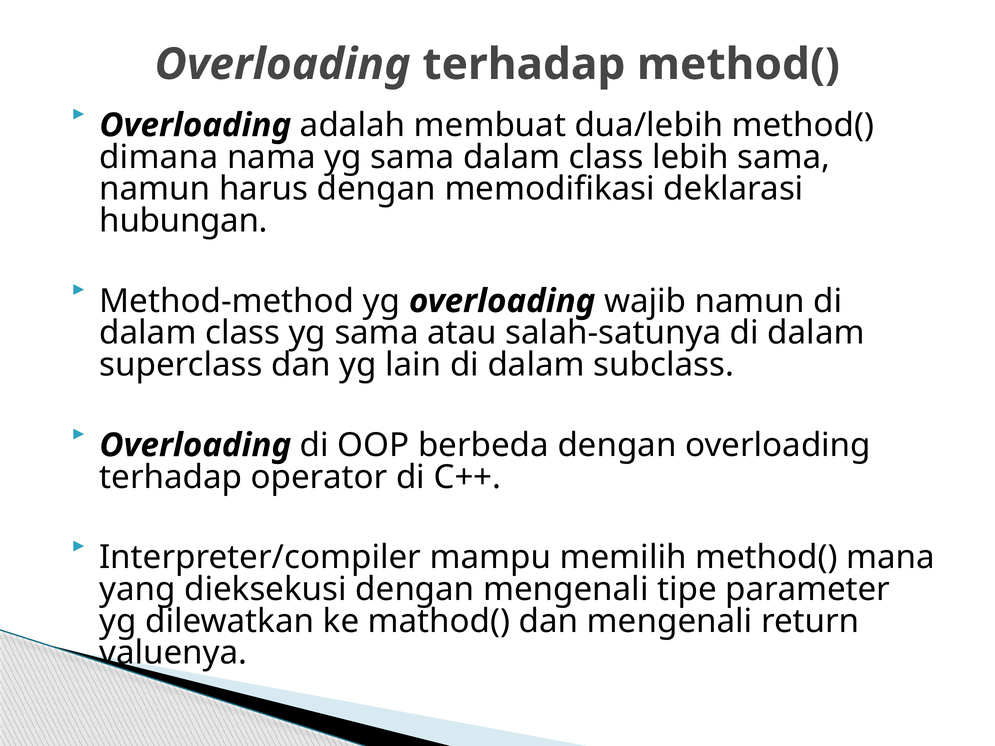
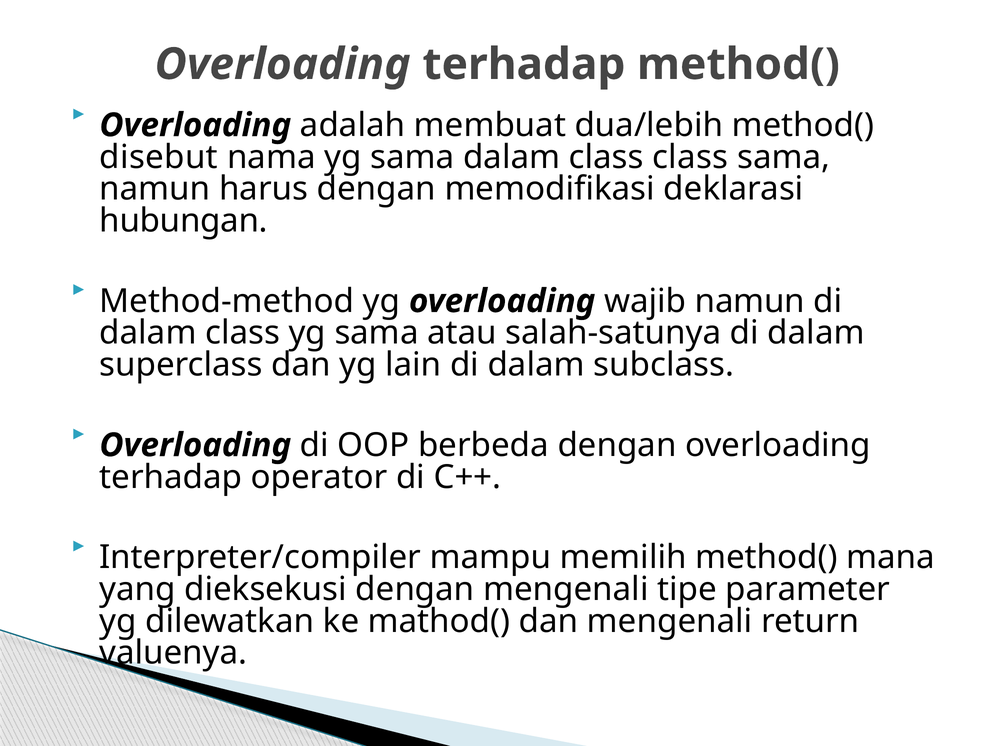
dimana: dimana -> disebut (159, 157)
class lebih: lebih -> class (690, 157)
